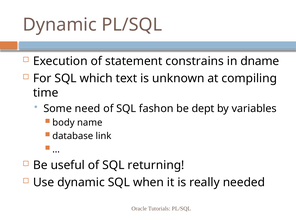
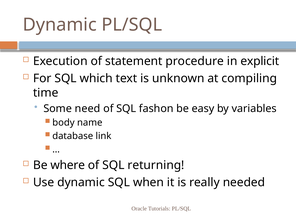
constrains: constrains -> procedure (195, 61)
dname: dname -> explicit (260, 61)
dept: dept -> easy (203, 108)
useful: useful -> where (68, 165)
